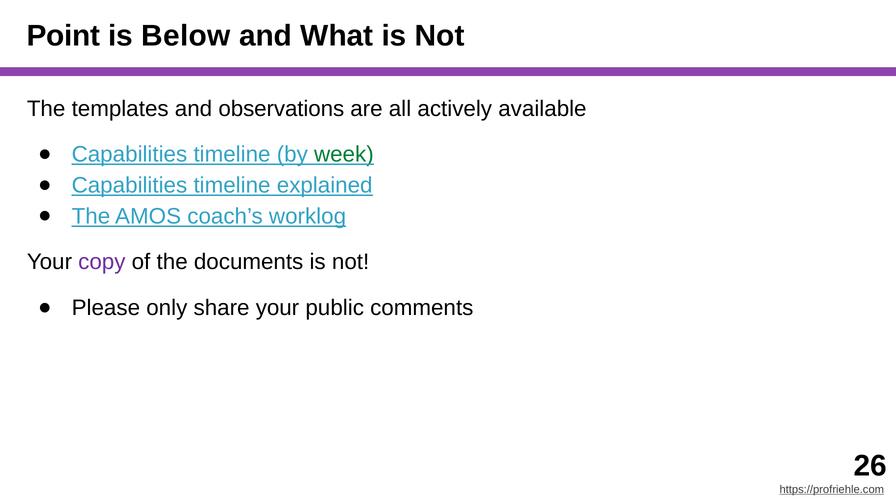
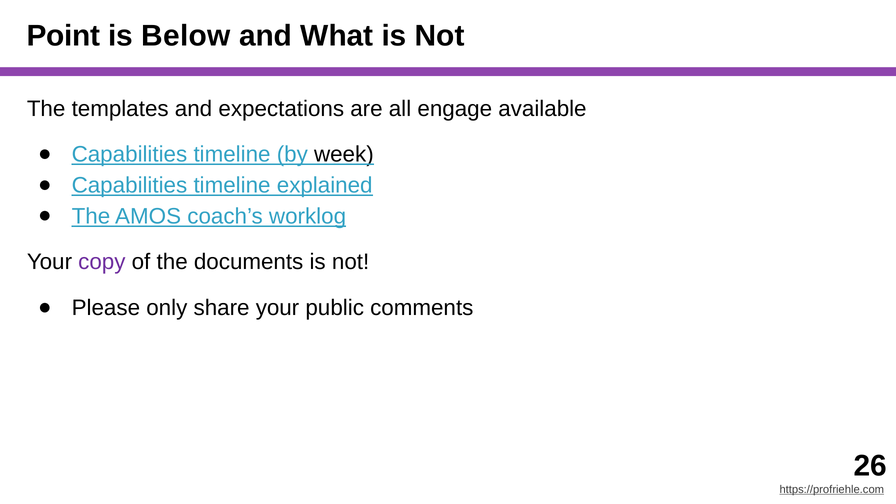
observations: observations -> expectations (281, 109)
actively: actively -> engage (455, 109)
week colour: green -> black (344, 154)
